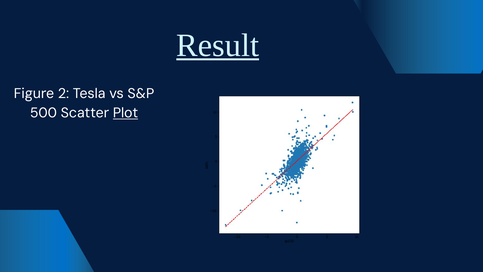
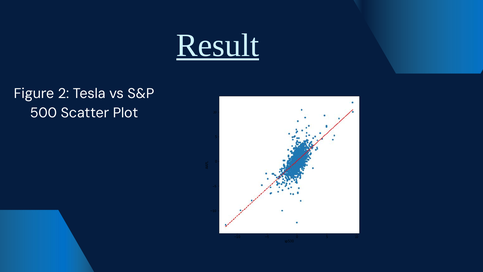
Plot underline: present -> none (126, 113)
